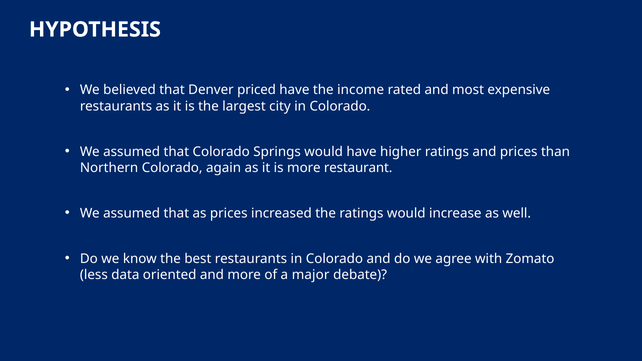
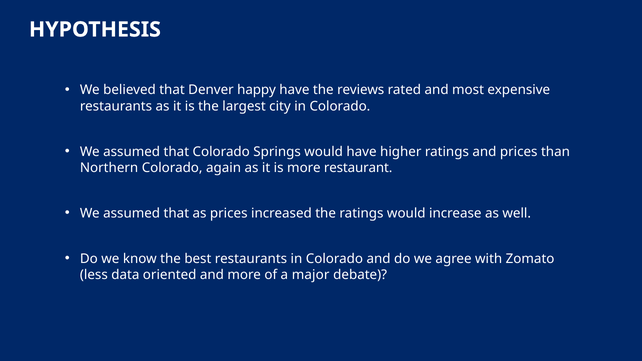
priced: priced -> happy (257, 90)
income: income -> reviews (361, 90)
